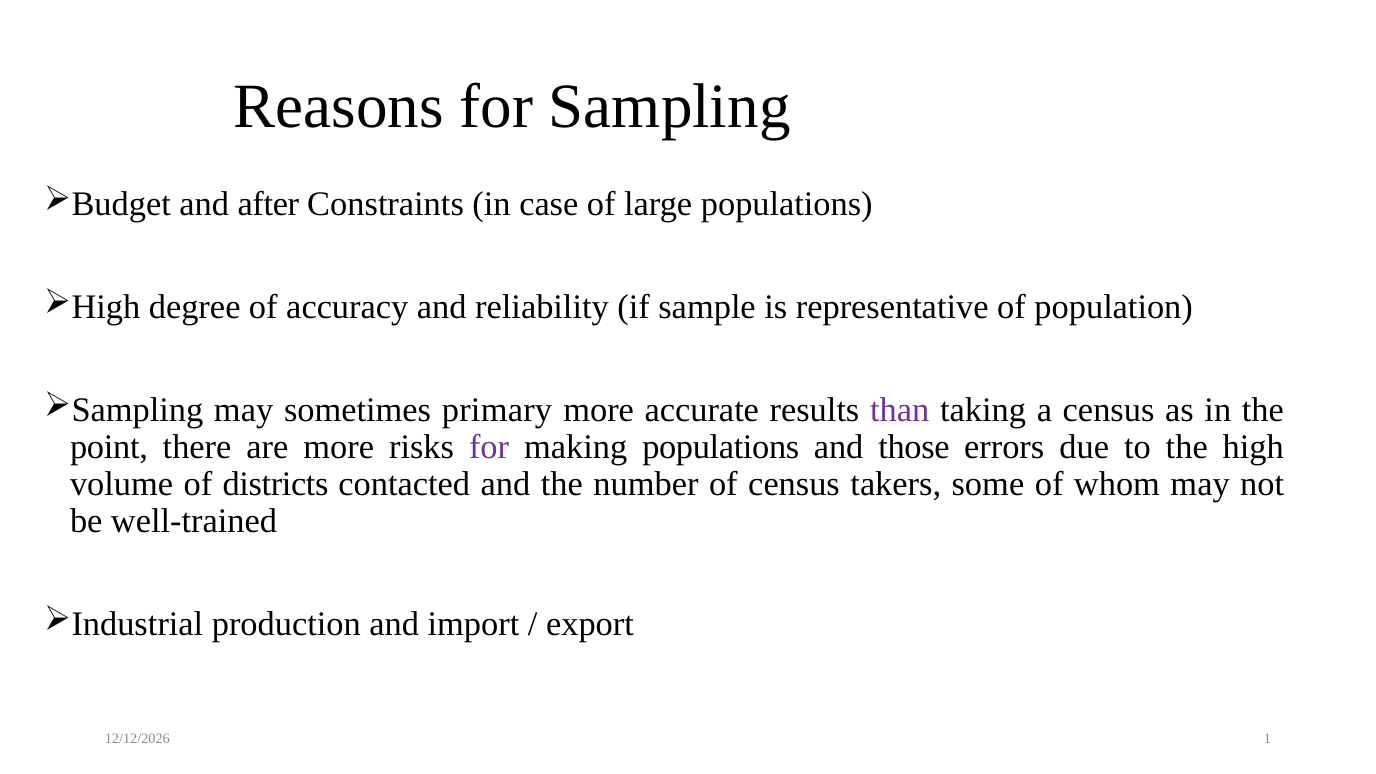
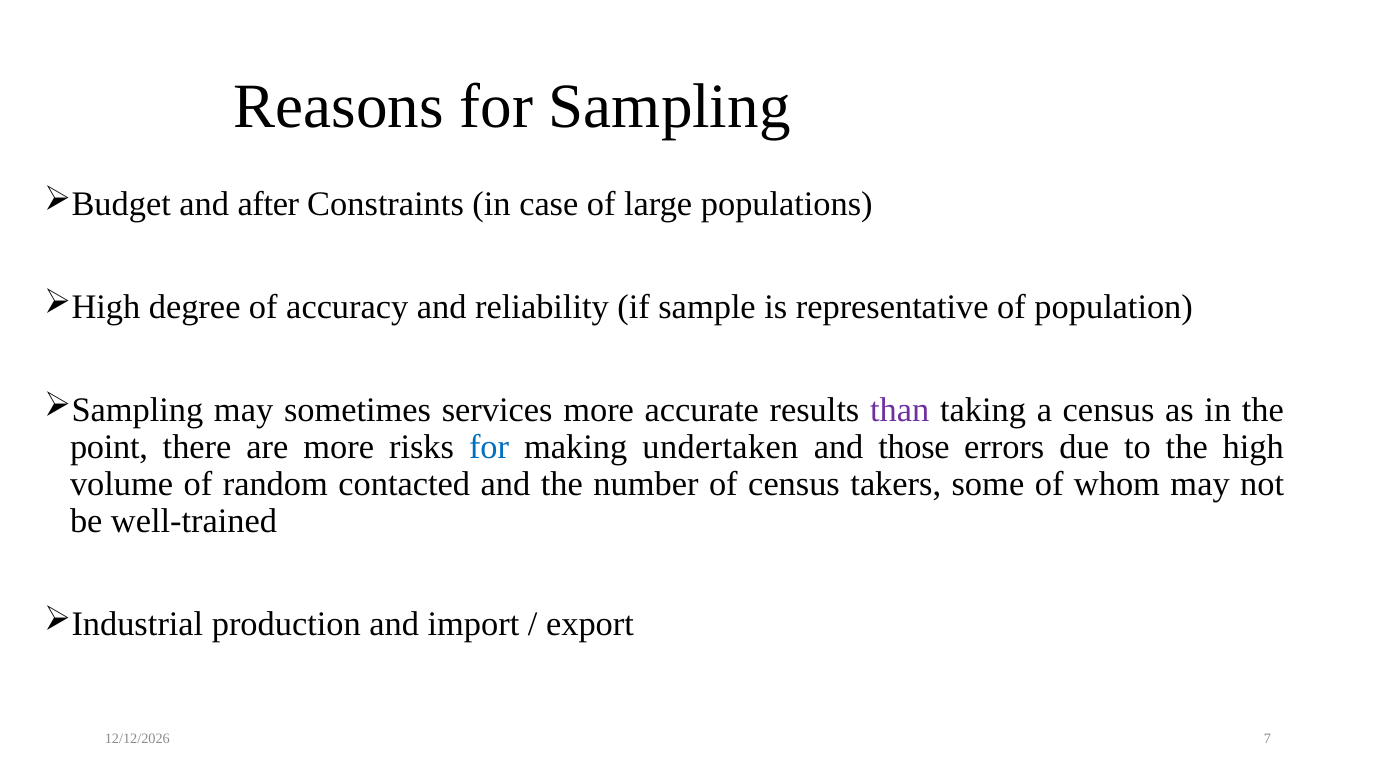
primary: primary -> services (497, 410)
for colour: purple -> blue (489, 447)
making populations: populations -> undertaken (720, 447)
districts: districts -> random (275, 484)
1: 1 -> 7 (1268, 739)
